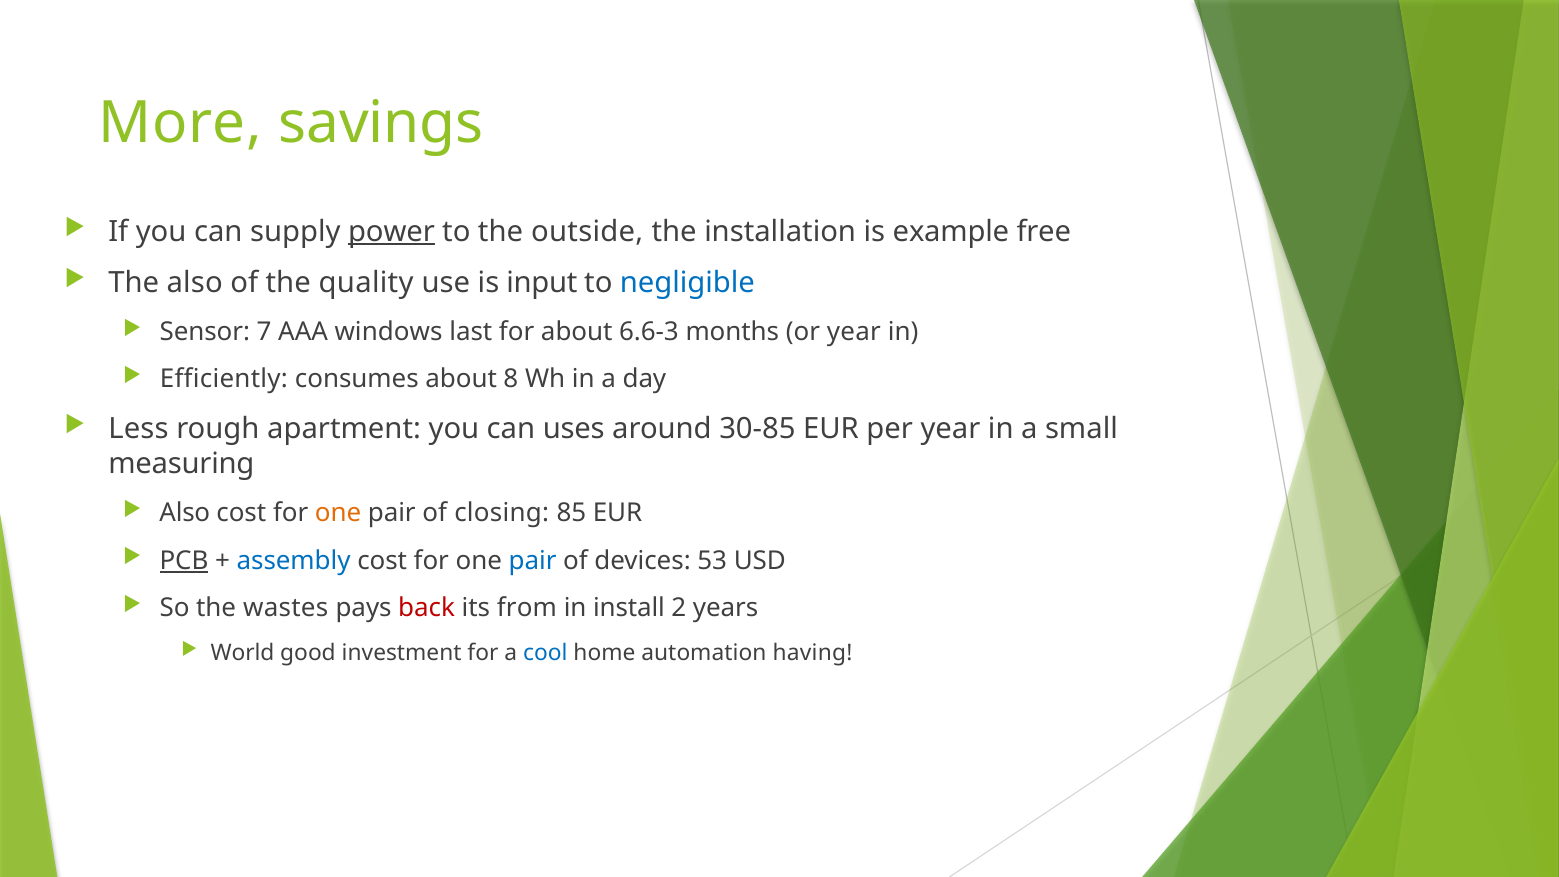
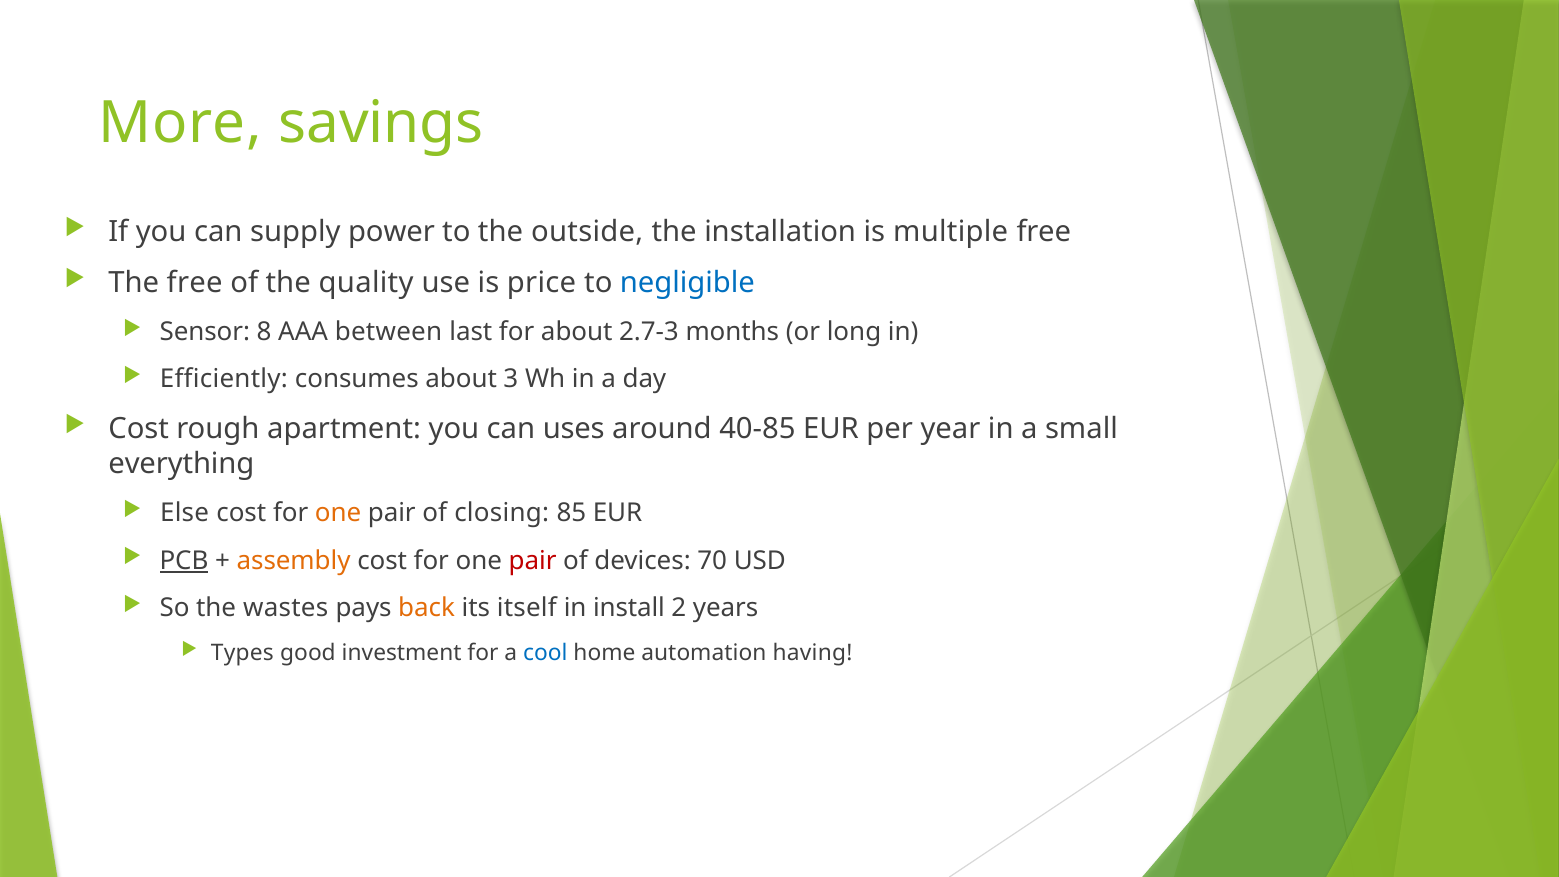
power underline: present -> none (391, 232)
example: example -> multiple (951, 232)
The also: also -> free (195, 283)
input: input -> price (542, 283)
7: 7 -> 8 (264, 332)
windows: windows -> between (388, 332)
6.6-3: 6.6-3 -> 2.7-3 (649, 332)
or year: year -> long (854, 332)
8: 8 -> 3 (511, 379)
Less: Less -> Cost (139, 429)
30-85: 30-85 -> 40-85 (757, 429)
measuring: measuring -> everything (181, 464)
Also: Also -> Else (185, 513)
assembly colour: blue -> orange (294, 561)
pair colour: blue -> red (533, 561)
53: 53 -> 70 (712, 561)
back colour: red -> orange (427, 608)
from: from -> itself (527, 608)
World: World -> Types (242, 653)
